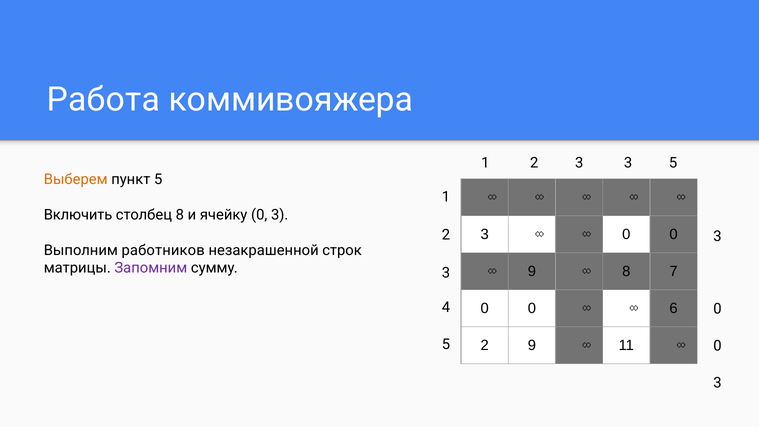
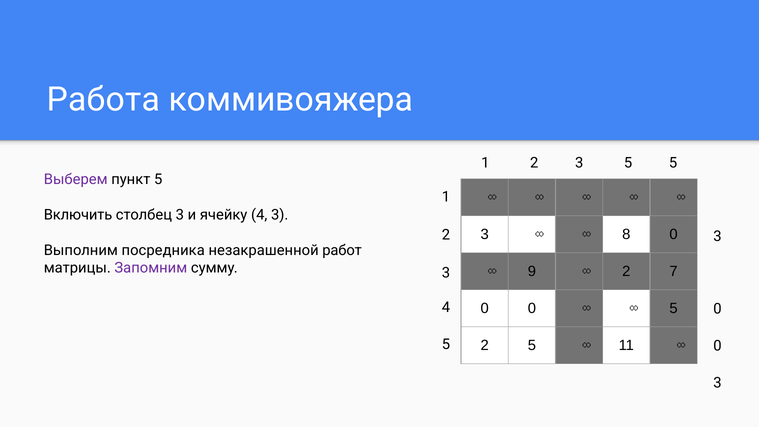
3 3: 3 -> 5 (628, 163)
Выберем colour: orange -> purple (76, 179)
столбец 8: 8 -> 3 (180, 215)
ячейку 0: 0 -> 4 (259, 215)
0: 0 -> 8 (626, 234)
работников: работников -> посредника (163, 250)
строк: строк -> работ (342, 250)
8: 8 -> 2 (626, 271)
6: 6 -> 5 (674, 308)
2 9: 9 -> 5 (532, 345)
